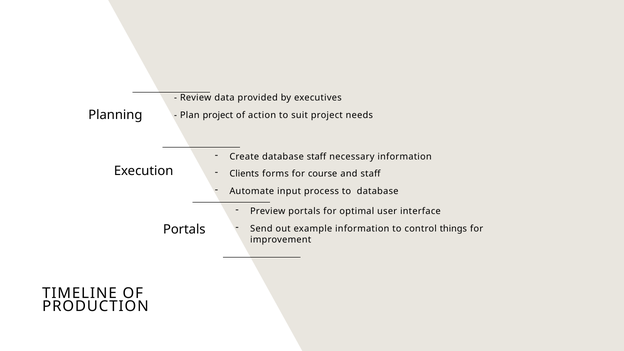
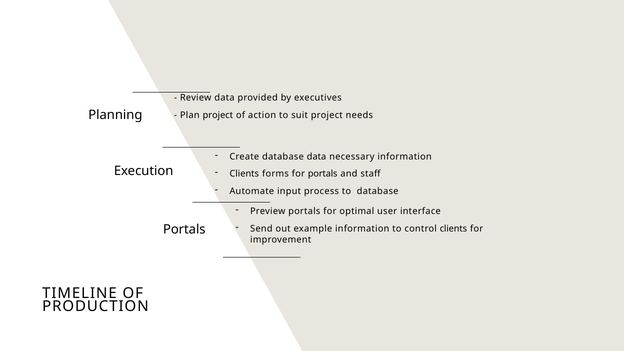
database staff: staff -> data (317, 157)
for course: course -> portals (323, 174)
control things: things -> clients (453, 229)
